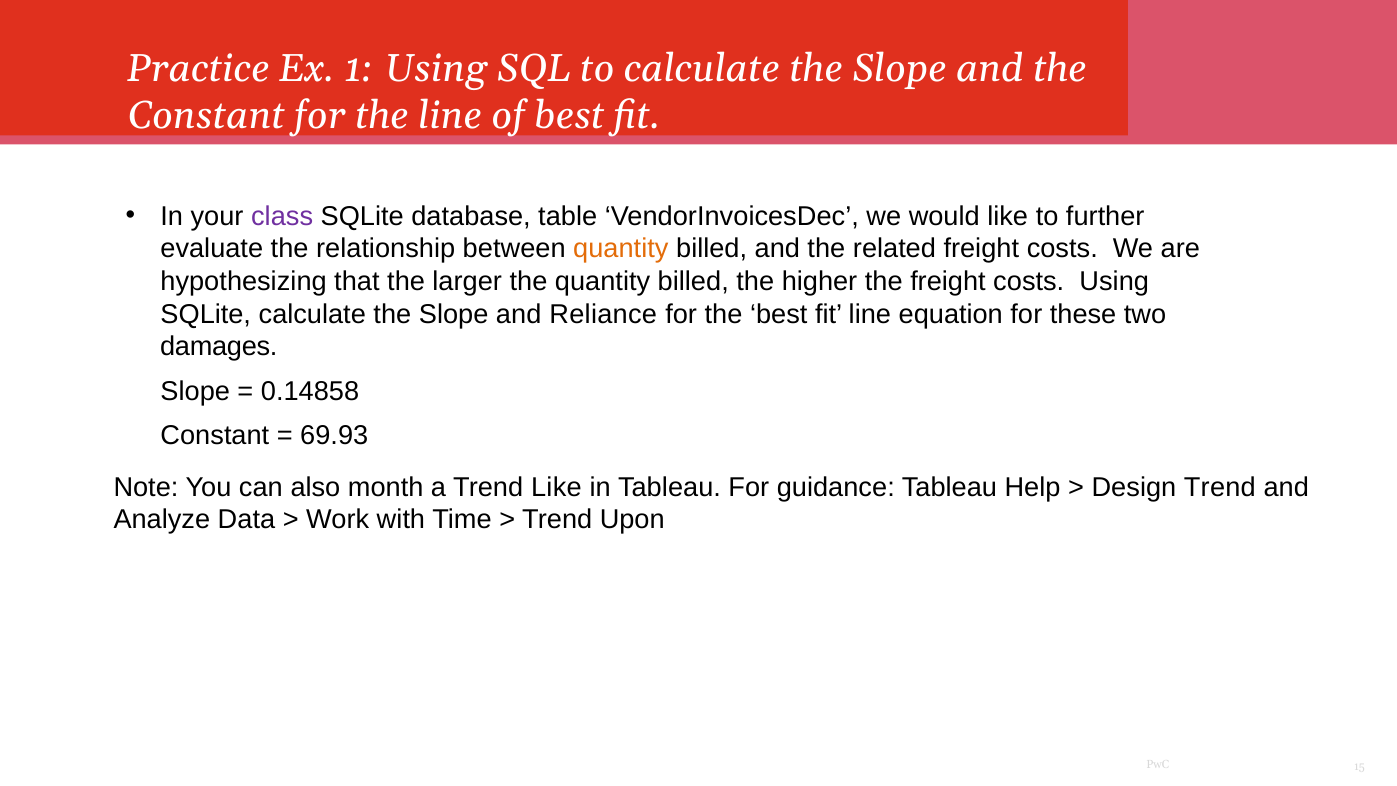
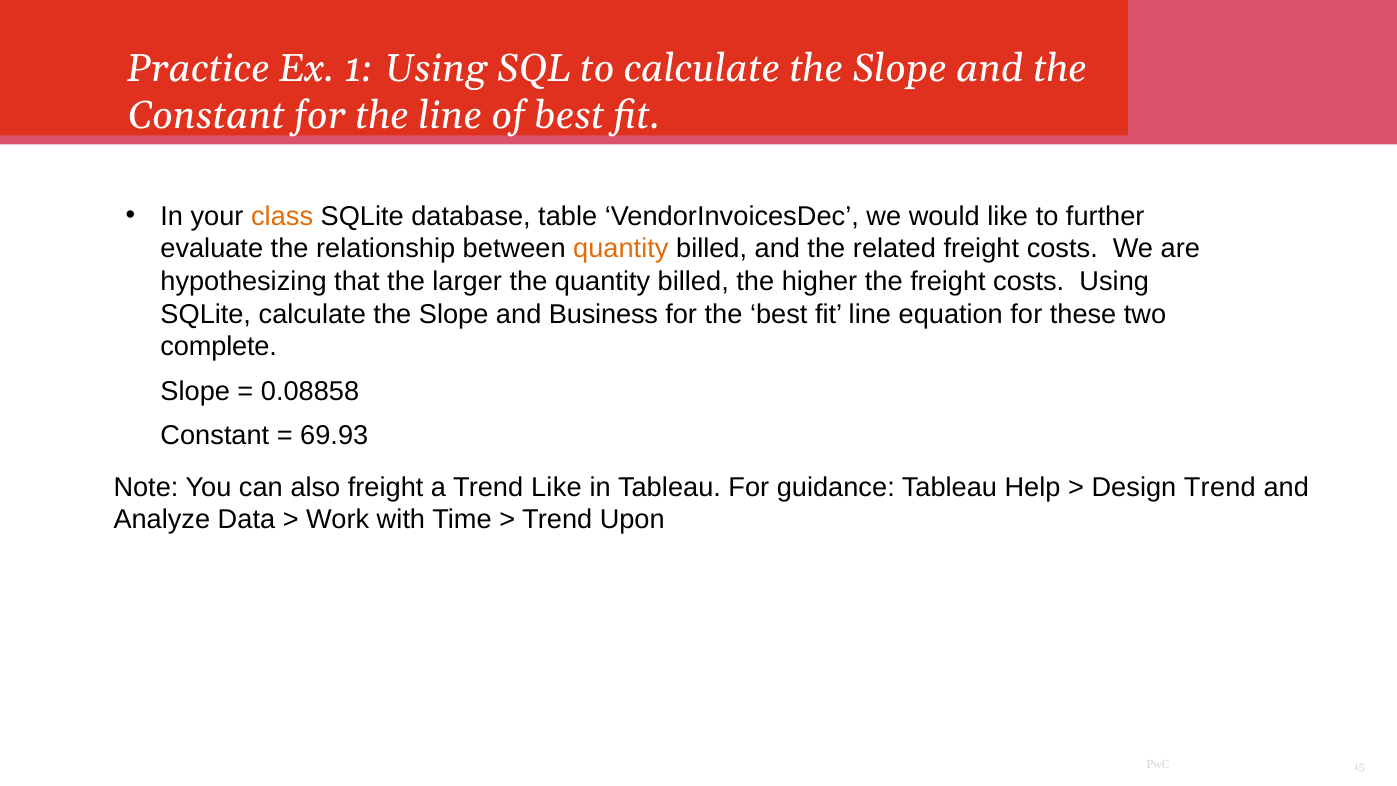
class colour: purple -> orange (282, 216)
Reliance: Reliance -> Business (603, 314)
damages: damages -> complete (219, 347)
0.14858: 0.14858 -> 0.08858 (310, 391)
also month: month -> freight (386, 487)
